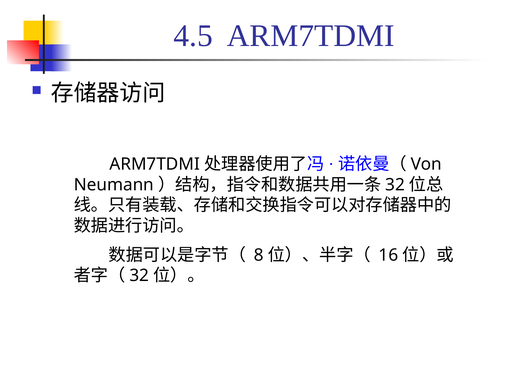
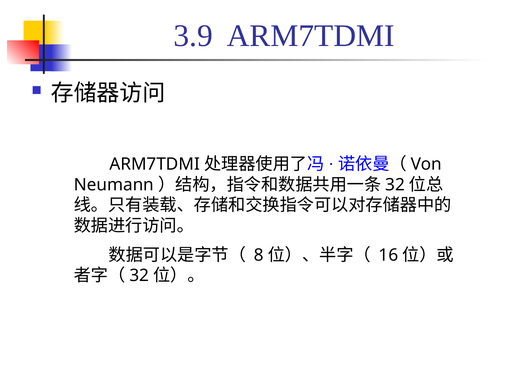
4.5: 4.5 -> 3.9 (193, 36)
